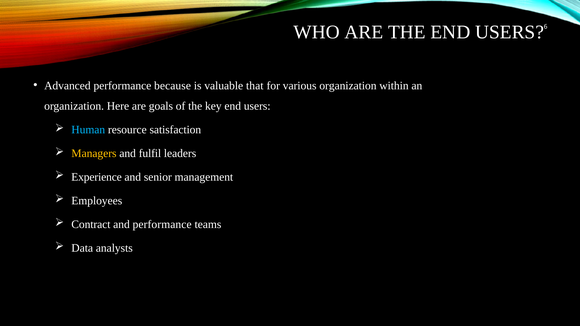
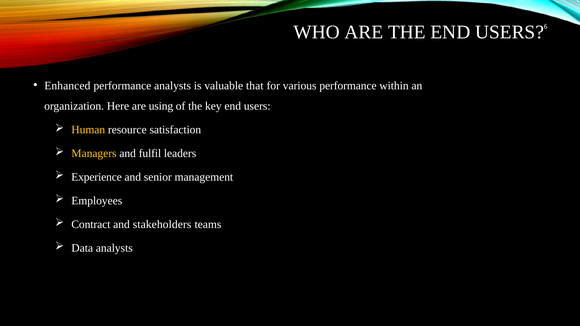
Advanced: Advanced -> Enhanced (67, 86)
performance because: because -> analysts (173, 86)
various organization: organization -> performance (348, 86)
goals: goals -> using (161, 106)
Human colour: light blue -> yellow (88, 130)
and performance: performance -> stakeholders (162, 225)
